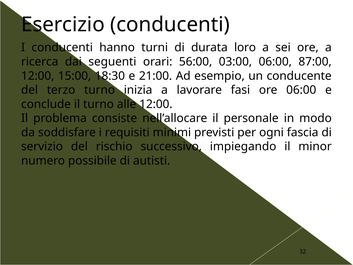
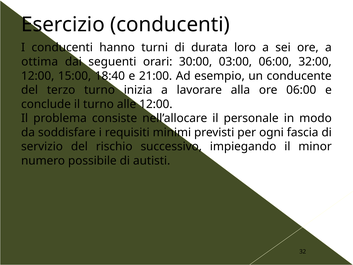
ricerca: ricerca -> ottima (40, 62)
56:00: 56:00 -> 30:00 (196, 62)
87:00: 87:00 -> 32:00 (315, 62)
18:30: 18:30 -> 18:40 (110, 76)
fasi: fasi -> alla (240, 90)
